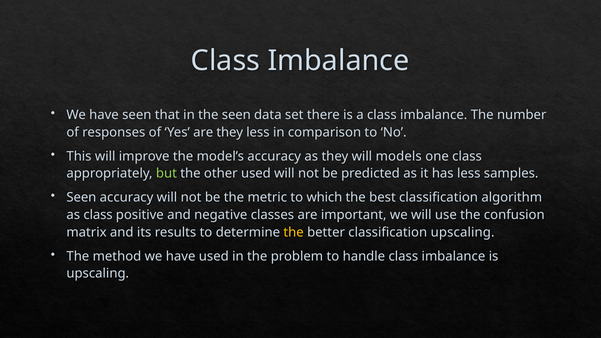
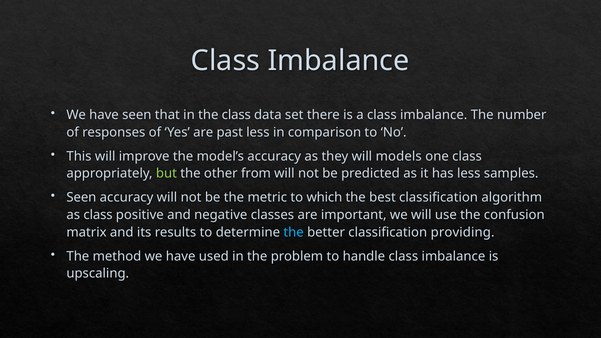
the seen: seen -> class (236, 115)
are they: they -> past (230, 132)
other used: used -> from (256, 174)
the colour: yellow -> light blue (294, 232)
classification upscaling: upscaling -> providing (463, 232)
